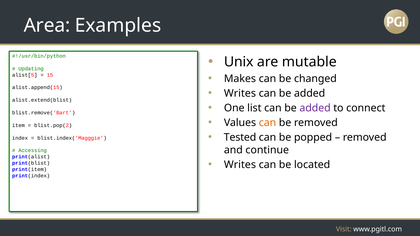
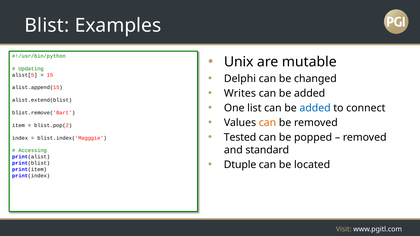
Area: Area -> Blist (47, 25)
Makes: Makes -> Delphi (240, 79)
added colour: purple -> blue (315, 108)
continue: continue -> standard (267, 150)
Writes: Writes -> Dtuple (240, 165)
